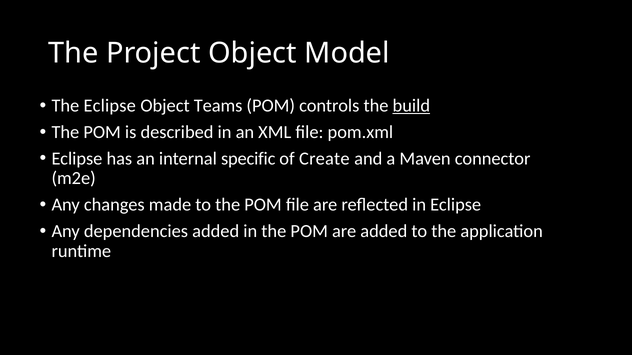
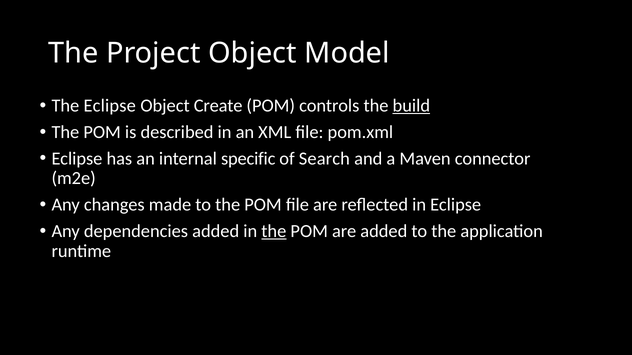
Teams: Teams -> Create (218, 106)
Create: Create -> Search (324, 159)
the underline: none -> present (274, 232)
